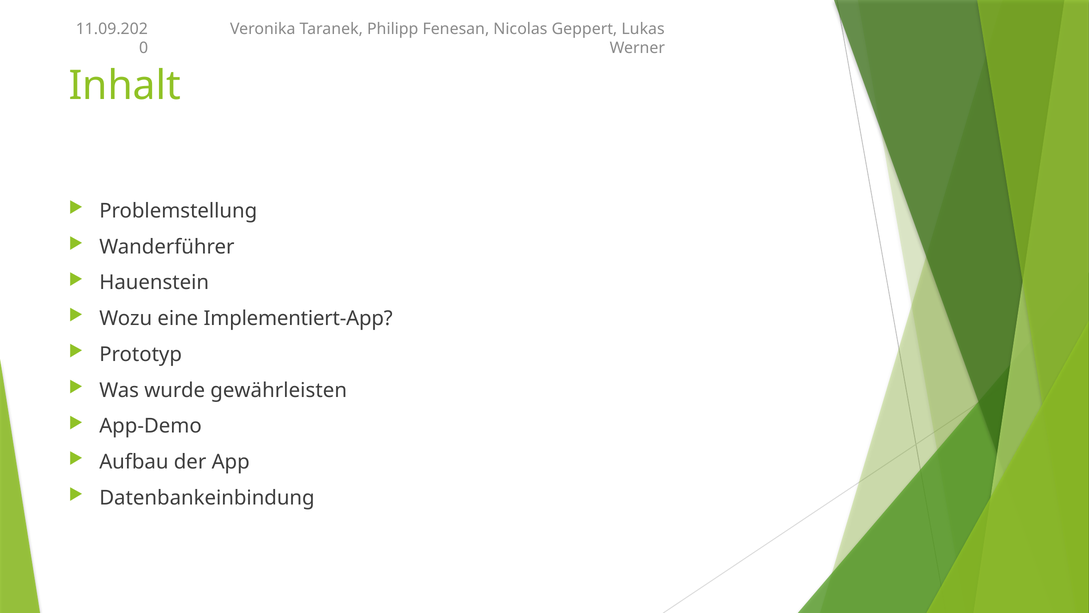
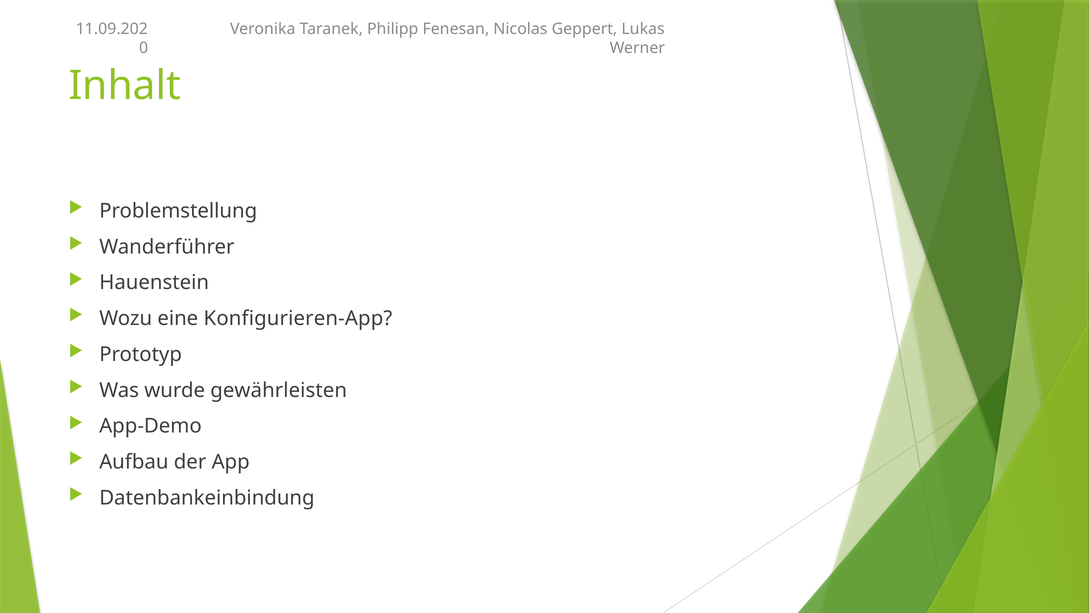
Implementiert-App: Implementiert-App -> Konfigurieren-App (298, 318)
